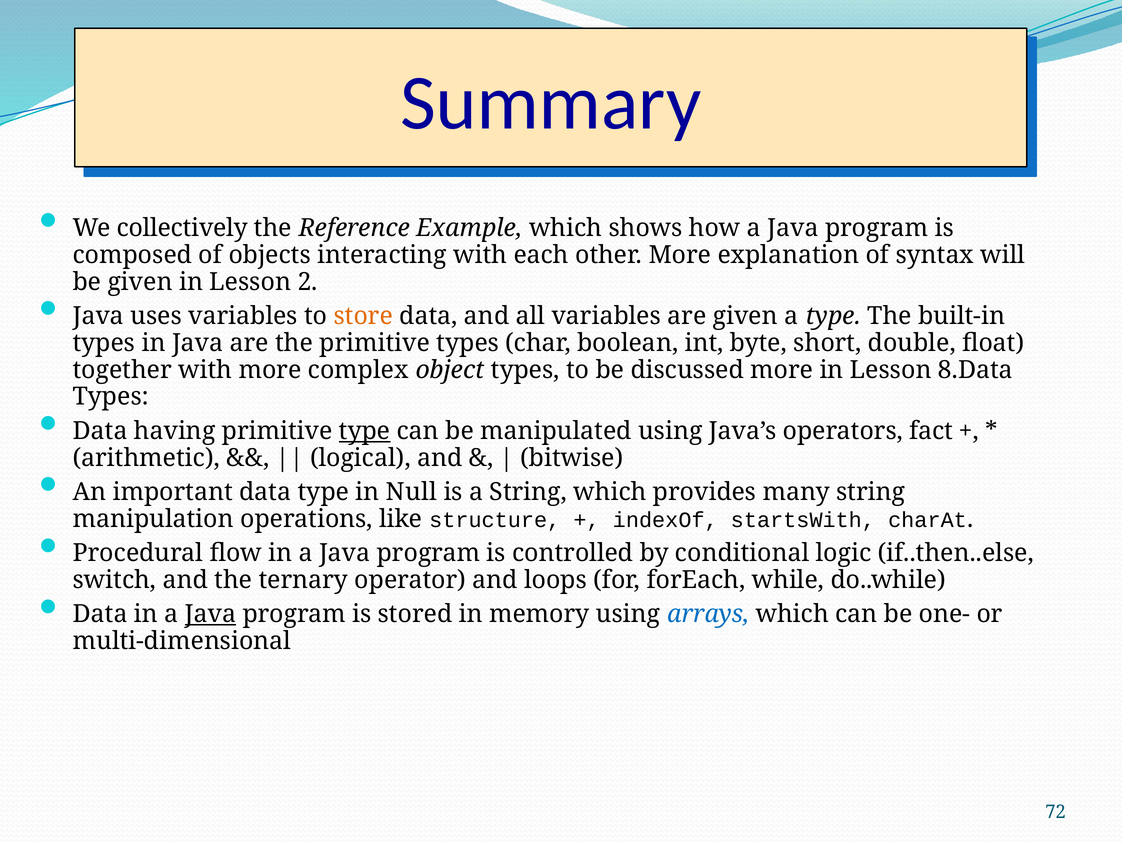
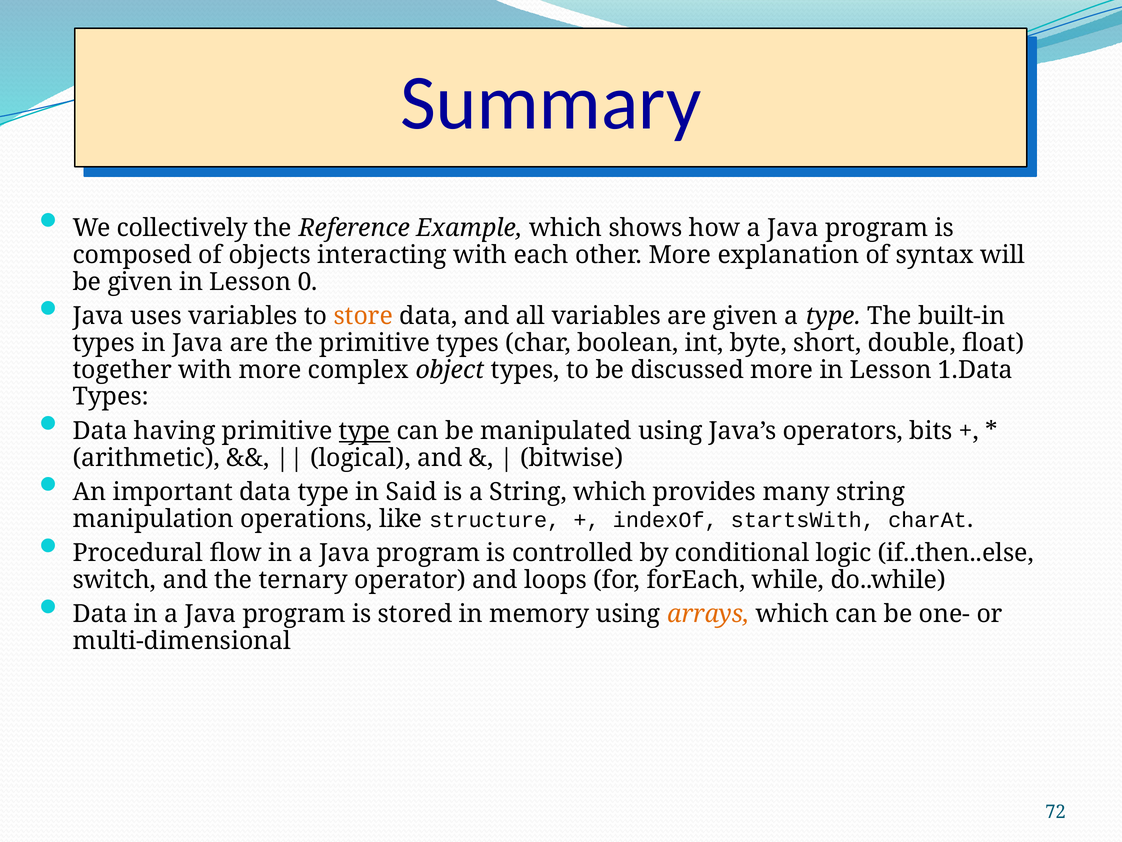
2: 2 -> 0 (308, 282)
8.Data: 8.Data -> 1.Data (975, 370)
fact: fact -> bits (931, 431)
Null: Null -> Said (411, 492)
Java underline: present -> none (210, 614)
arrays colour: blue -> orange (708, 614)
